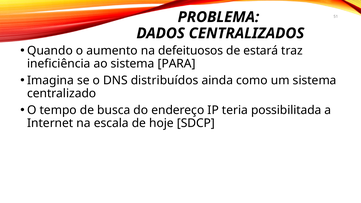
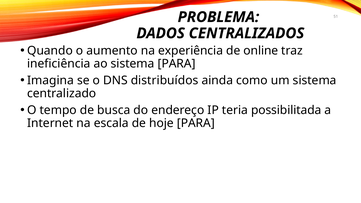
defeituosos: defeituosos -> experiência (191, 51)
estará: estará -> online (261, 51)
hoje SDCP: SDCP -> PARA (196, 123)
